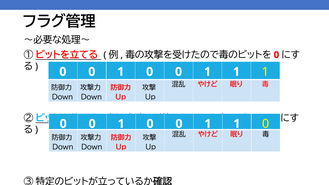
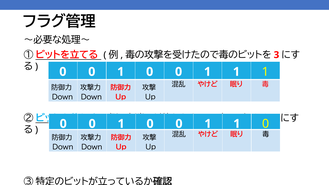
0: 0 -> 3 (276, 55)
